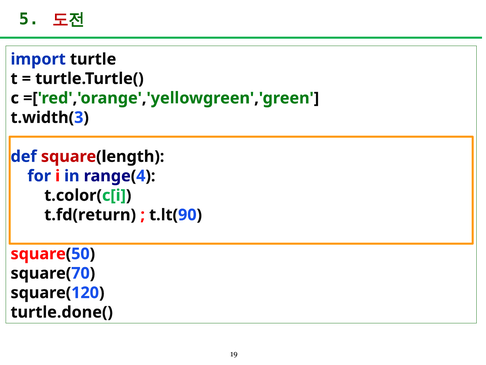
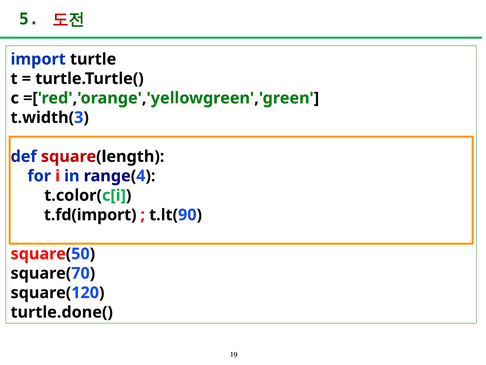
t.fd(return: t.fd(return -> t.fd(import (90, 215)
